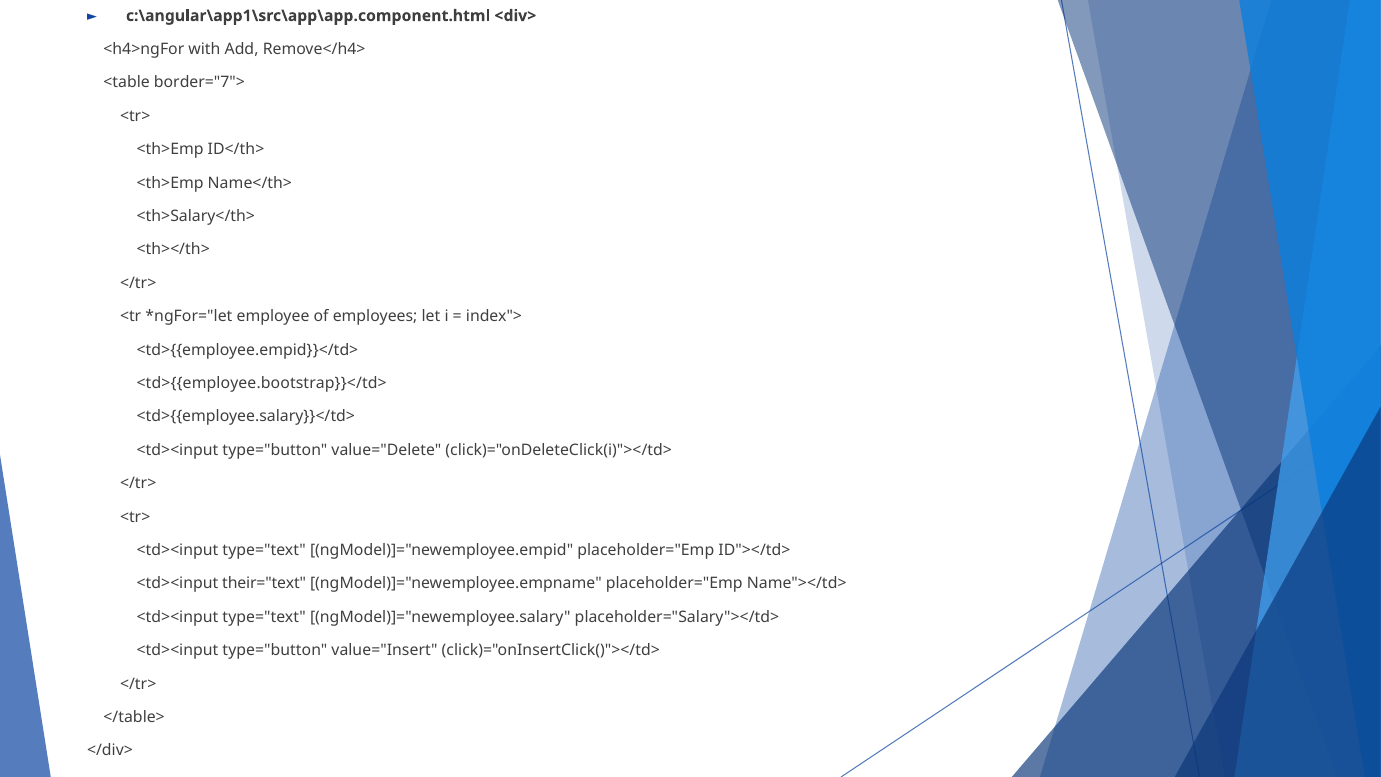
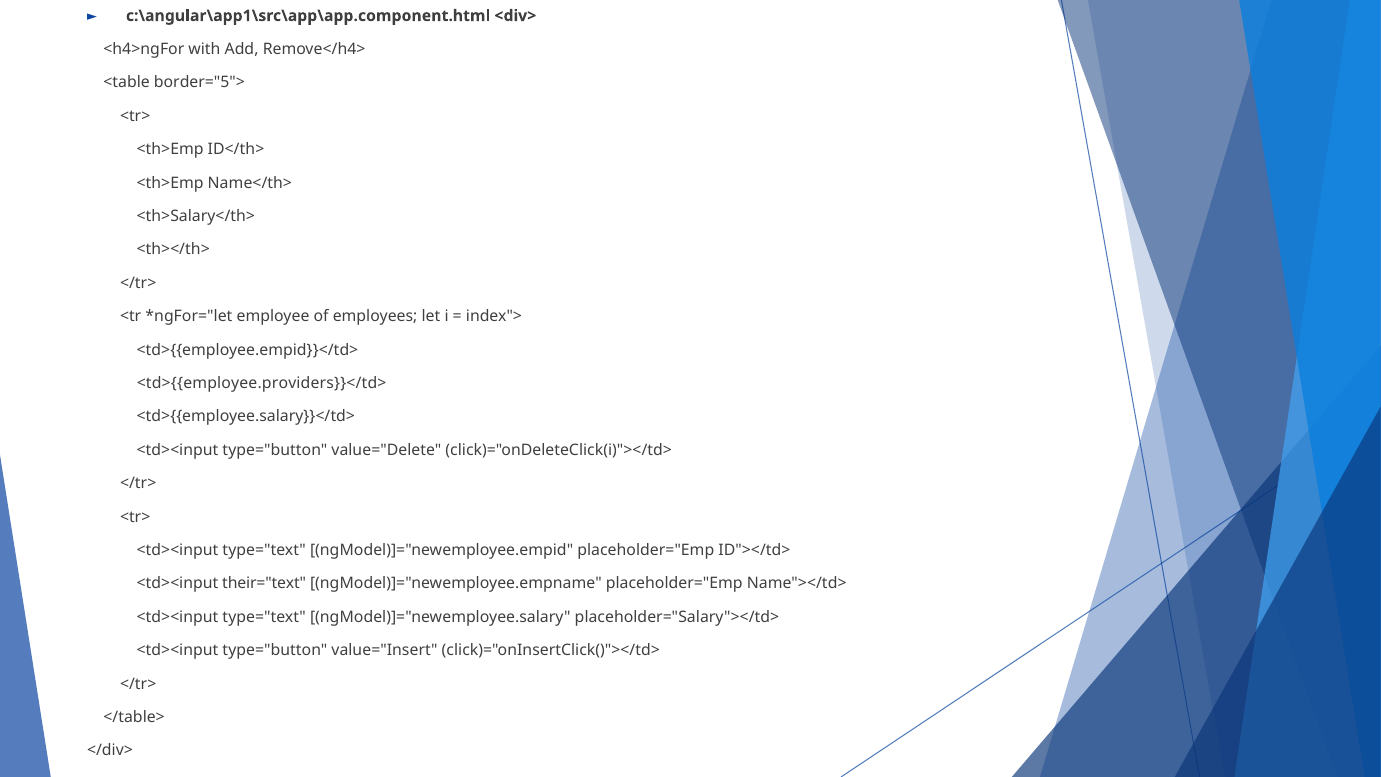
border="7">: border="7"> -> border="5"> (199, 83)
<td>{{employee.bootstrap}}</td>: <td>{{employee.bootstrap}}</td> -> <td>{{employee.providers}}</td> (262, 383)
